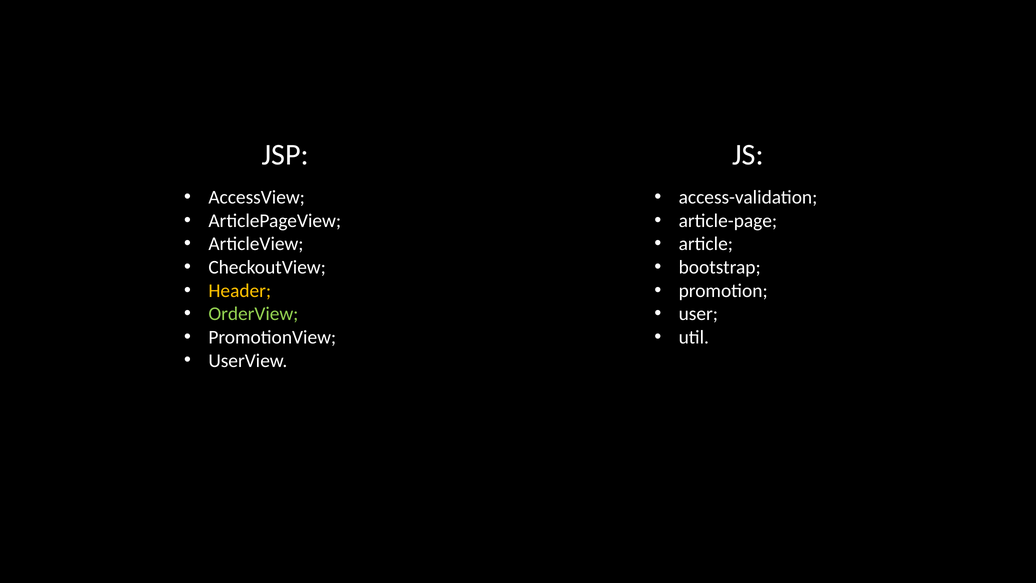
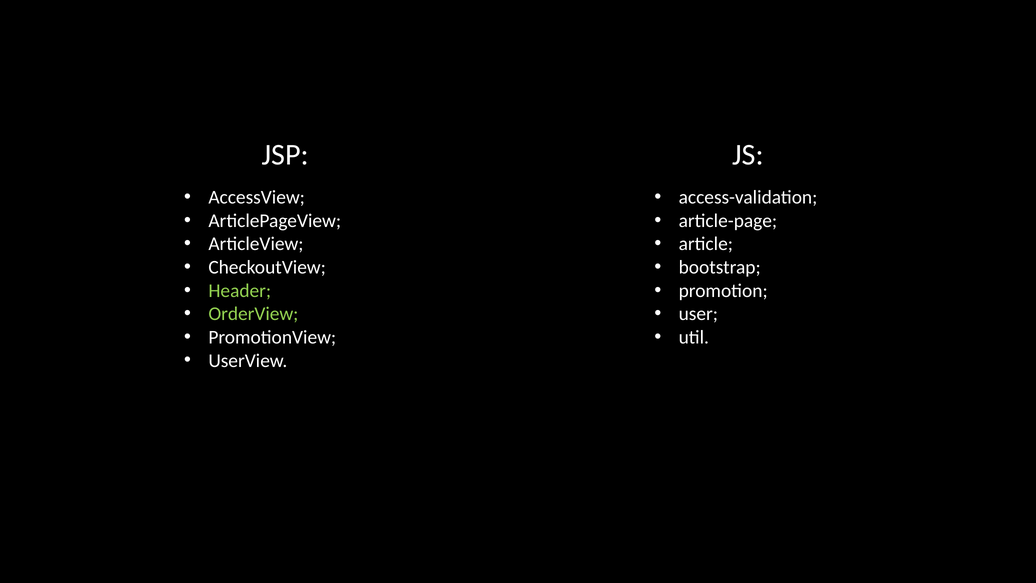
Header colour: yellow -> light green (240, 291)
